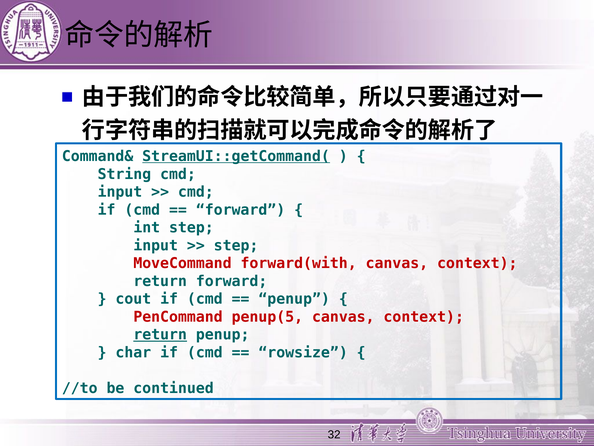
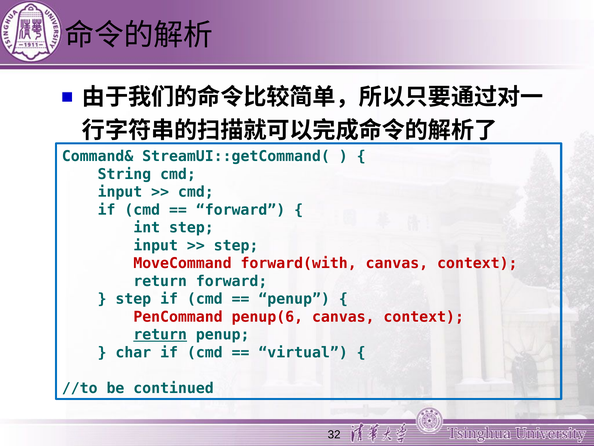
StreamUI::getCommand( underline: present -> none (236, 156)
cout: cout -> step (133, 299)
penup(5: penup(5 -> penup(6 (267, 316)
rowsize: rowsize -> virtual (303, 352)
